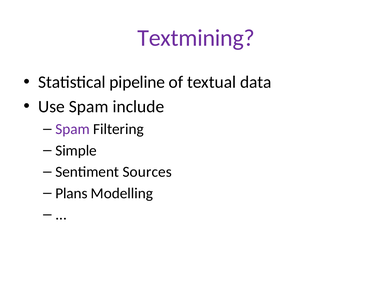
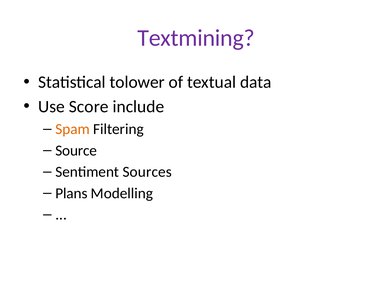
pipeline: pipeline -> tolower (137, 82)
Use Spam: Spam -> Score (89, 107)
Spam colour: purple -> orange (73, 129)
Simple: Simple -> Source (76, 151)
